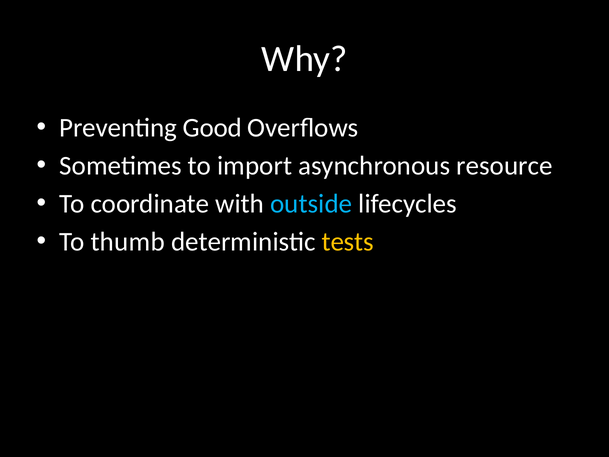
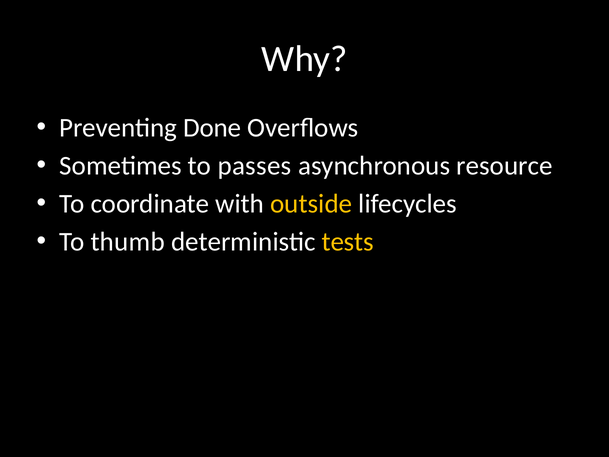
Good: Good -> Done (212, 128)
import: import -> passes (255, 166)
outside colour: light blue -> yellow (311, 204)
